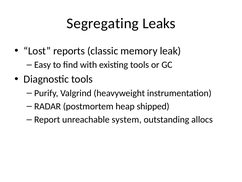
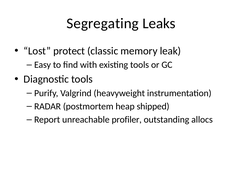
reports: reports -> protect (69, 51)
system: system -> profiler (127, 119)
